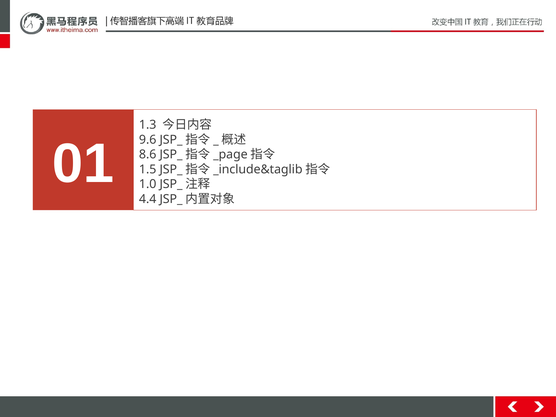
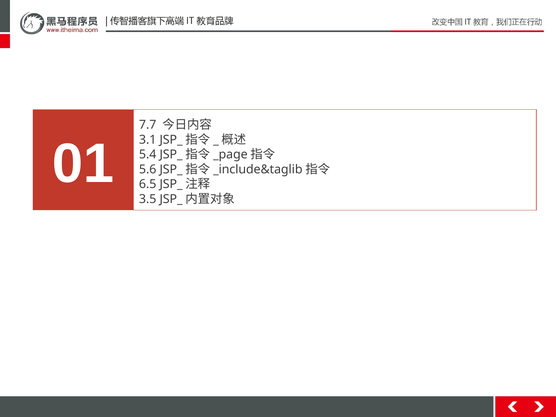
1.3: 1.3 -> 7.7 (148, 125)
9.6: 9.6 -> 3.1 (148, 140)
8.6: 8.6 -> 5.4 (148, 154)
1.5: 1.5 -> 5.6 (148, 169)
1.0: 1.0 -> 6.5 (148, 184)
4.4: 4.4 -> 3.5 (148, 199)
